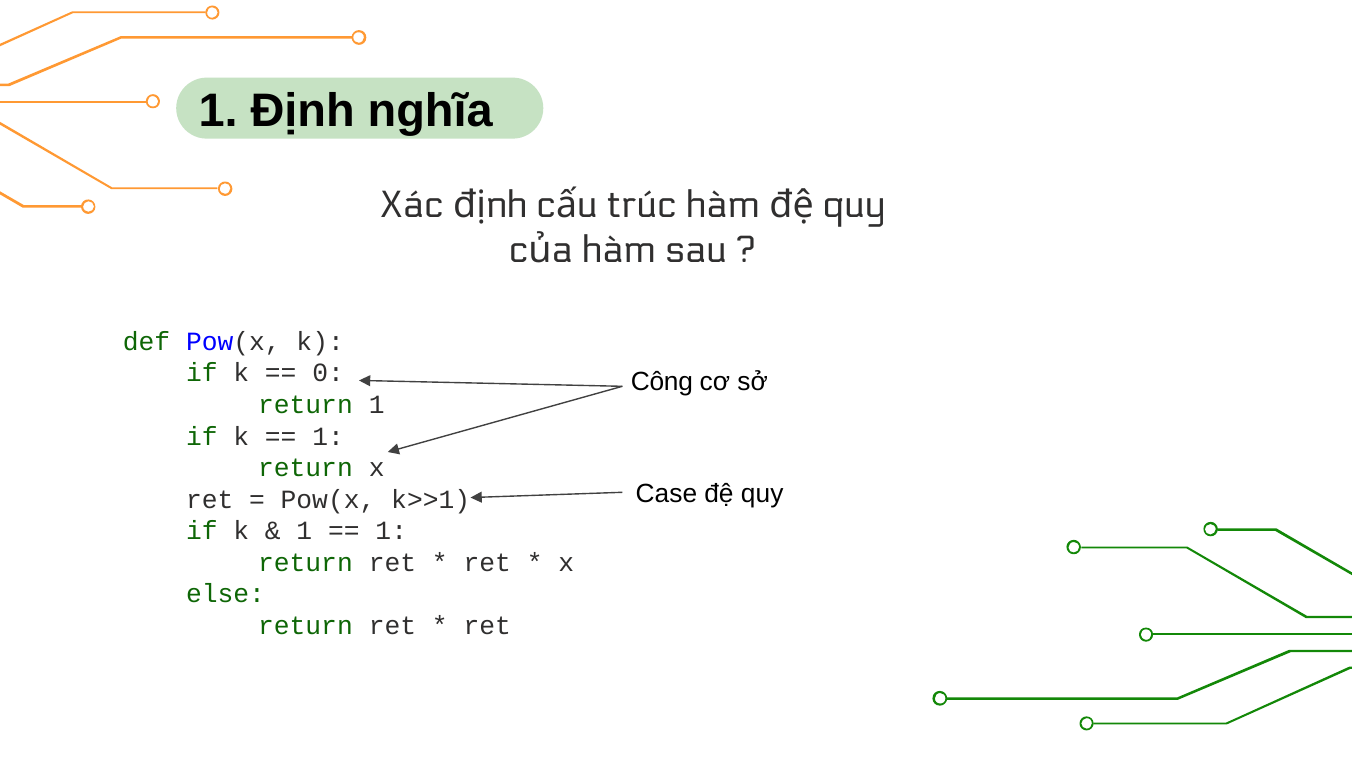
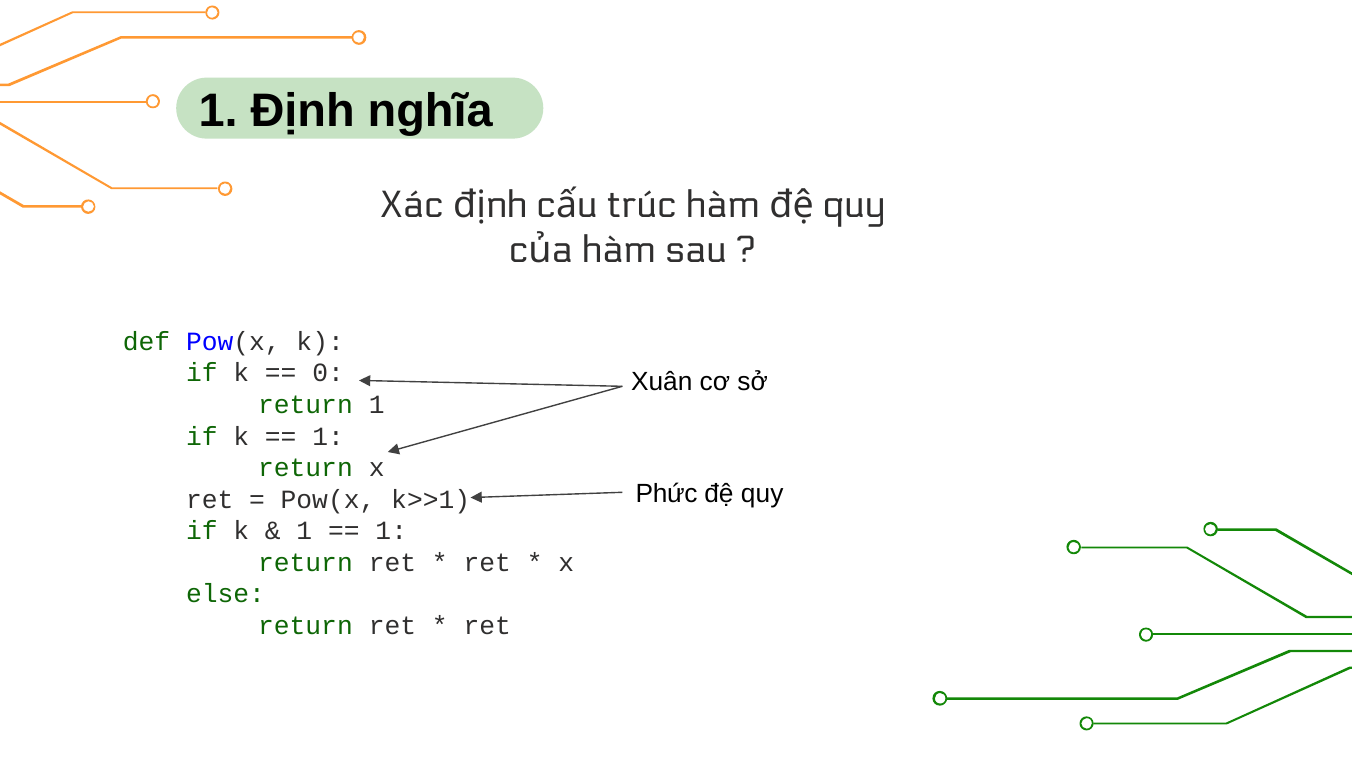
Công: Công -> Xuân (662, 382)
Case: Case -> Phức (667, 494)
